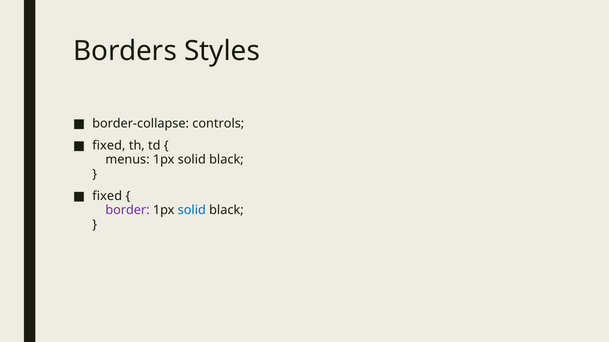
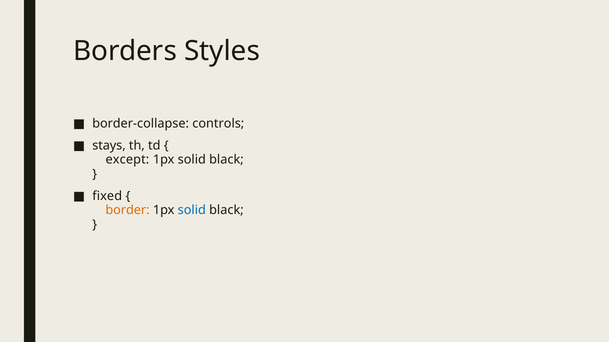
fixed: fixed -> stays (109, 146)
menus: menus -> except (127, 160)
border colour: purple -> orange (128, 211)
